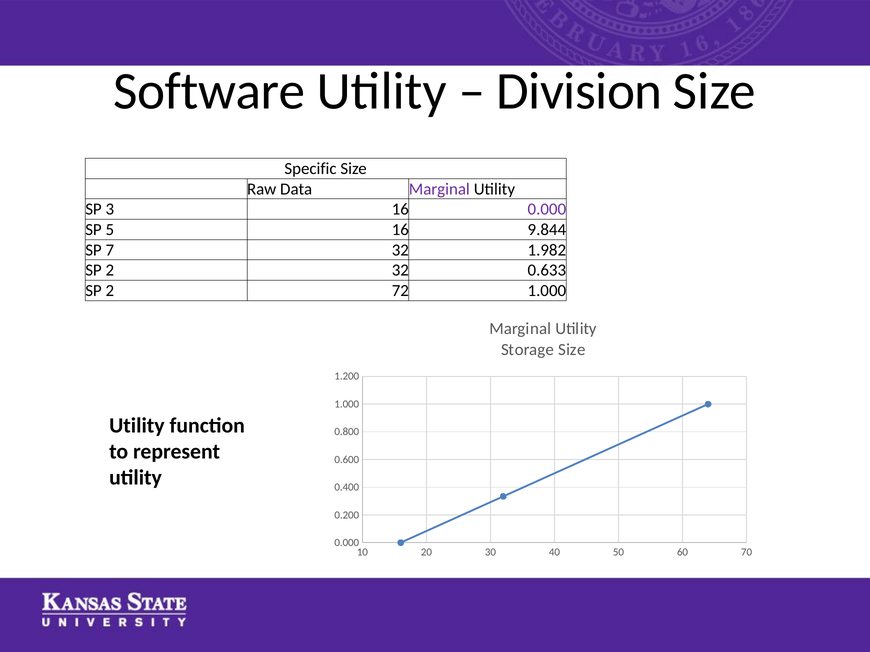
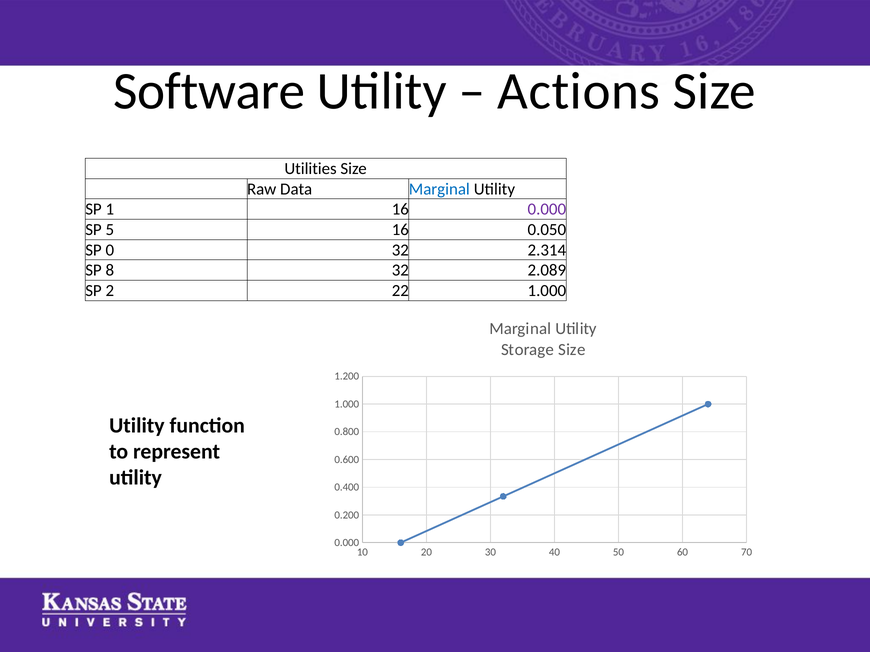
Division: Division -> Actions (579, 91)
Specific: Specific -> Utilities (311, 169)
Marginal colour: purple -> blue (439, 189)
3: 3 -> 1 (110, 210)
9.844: 9.844 -> 0.050 (547, 230)
7: 7 -> 0 (110, 250)
1.982: 1.982 -> 2.314 (547, 250)
2: 2 -> 8 (110, 271)
0.633: 0.633 -> 2.089 (547, 271)
72: 72 -> 22 (400, 291)
